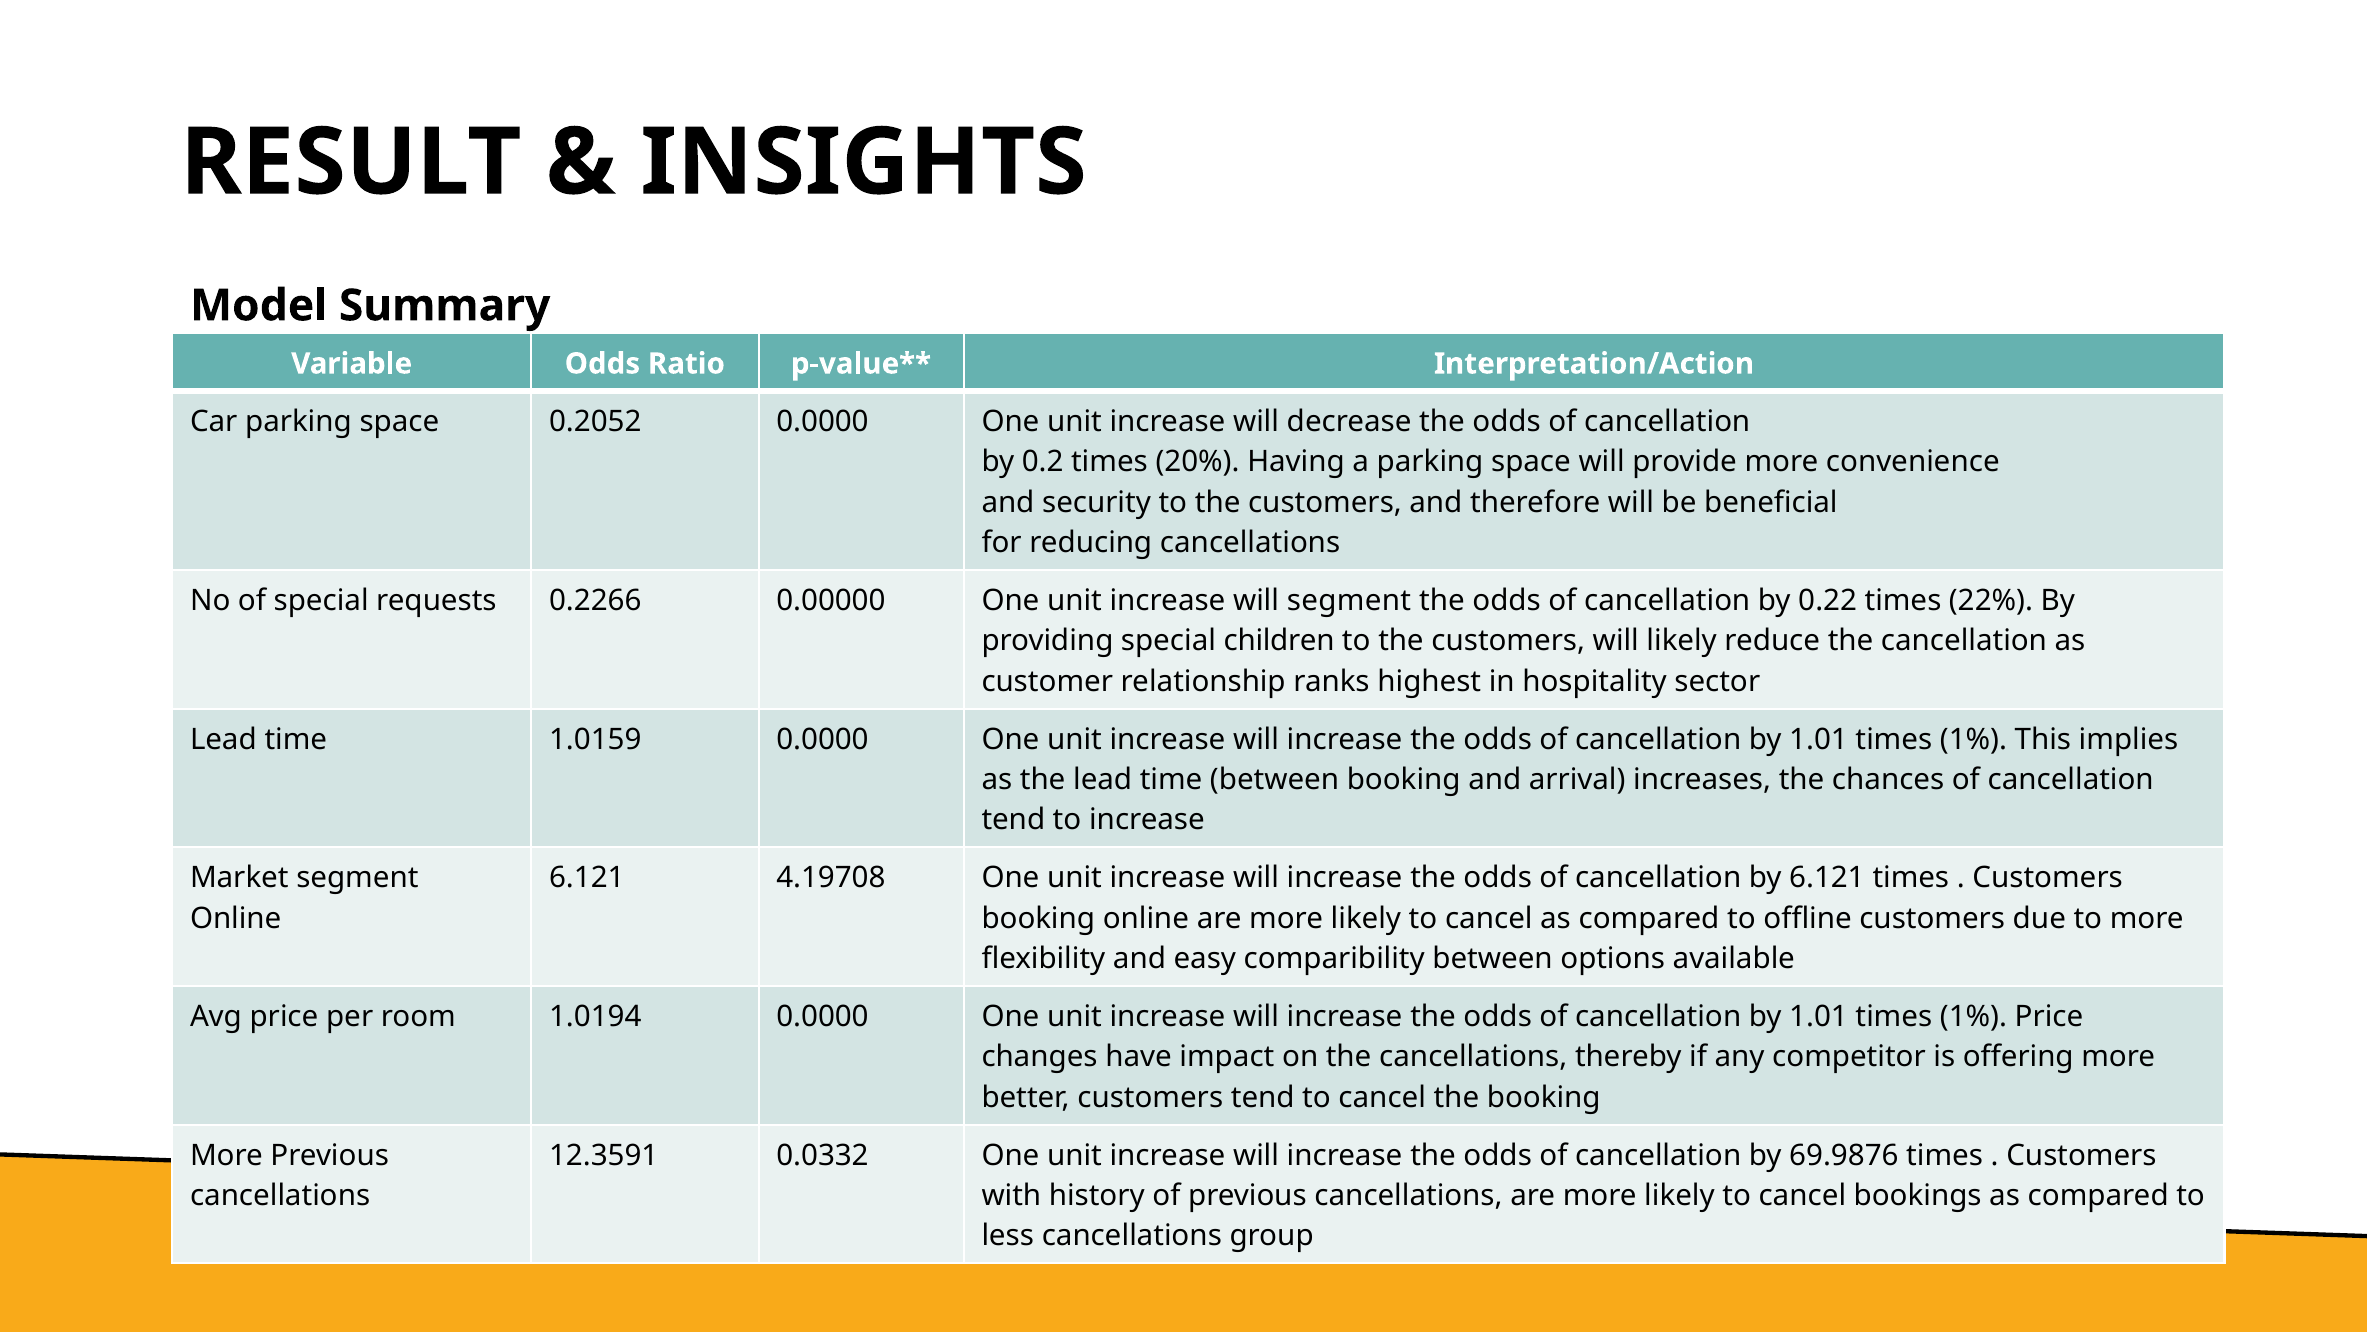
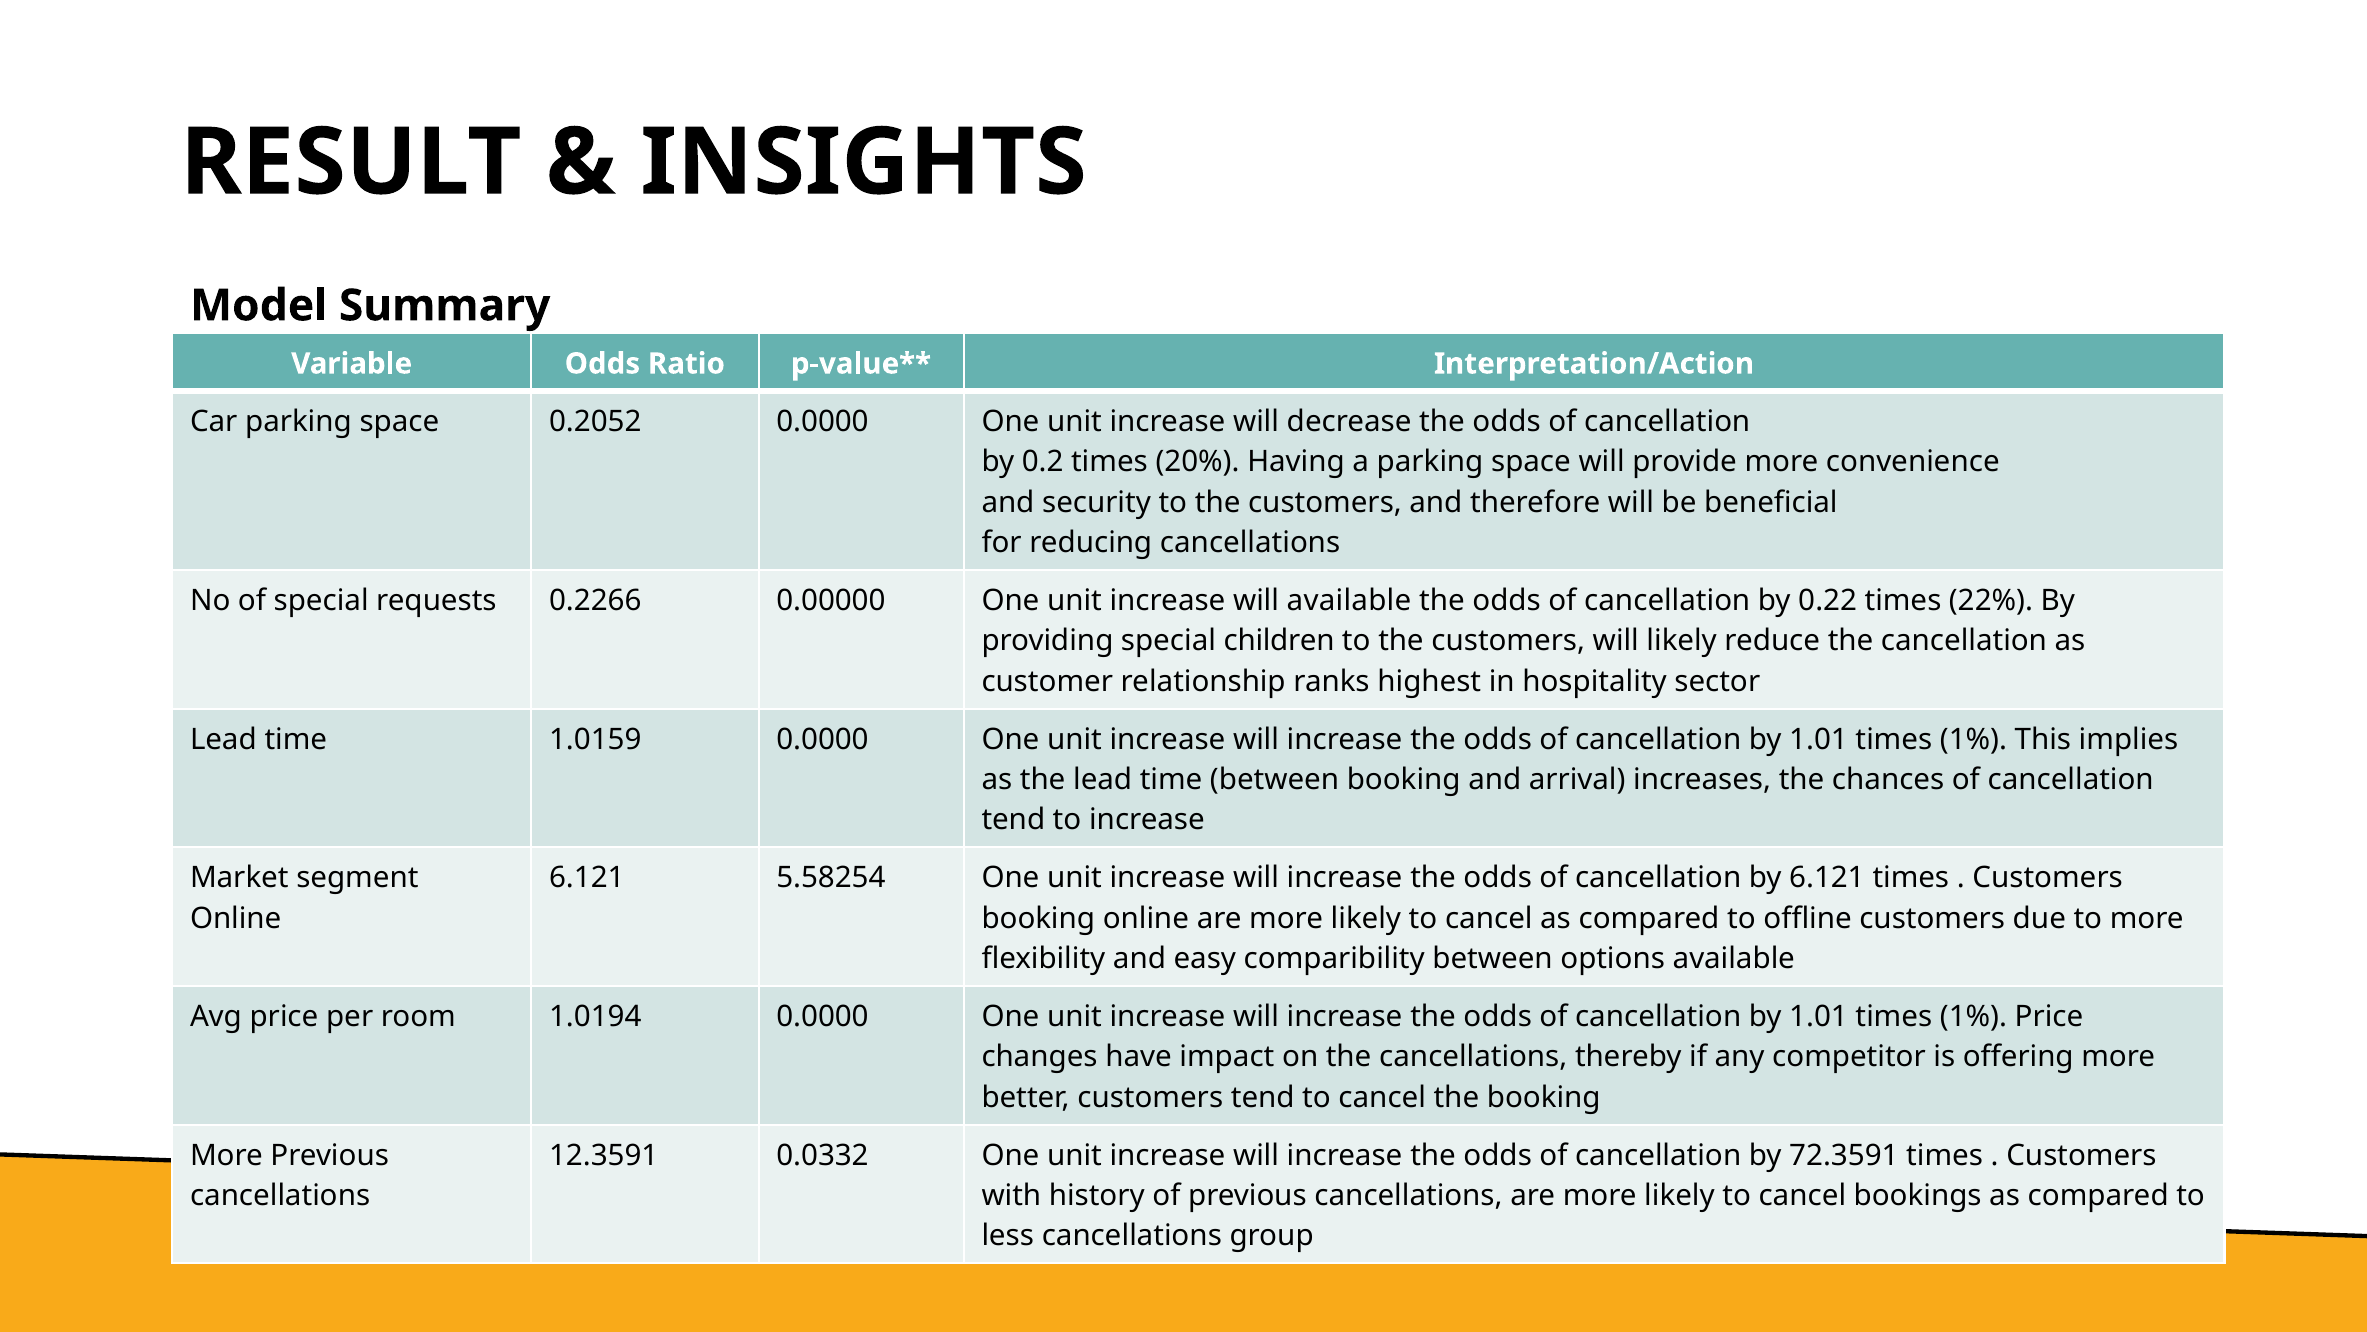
will segment: segment -> available (1349, 601)
4.19708: 4.19708 -> 5.58254 (831, 878)
69.9876: 69.9876 -> 72.3591 (1844, 1155)
